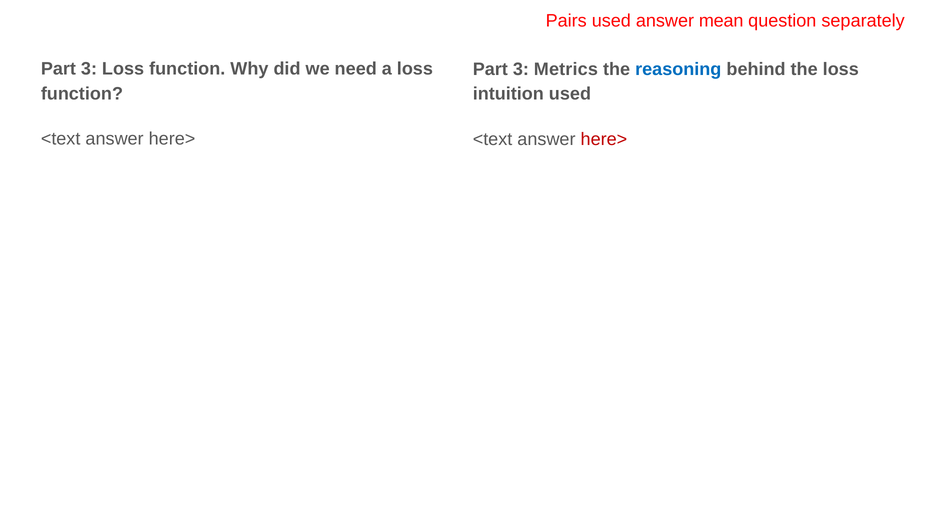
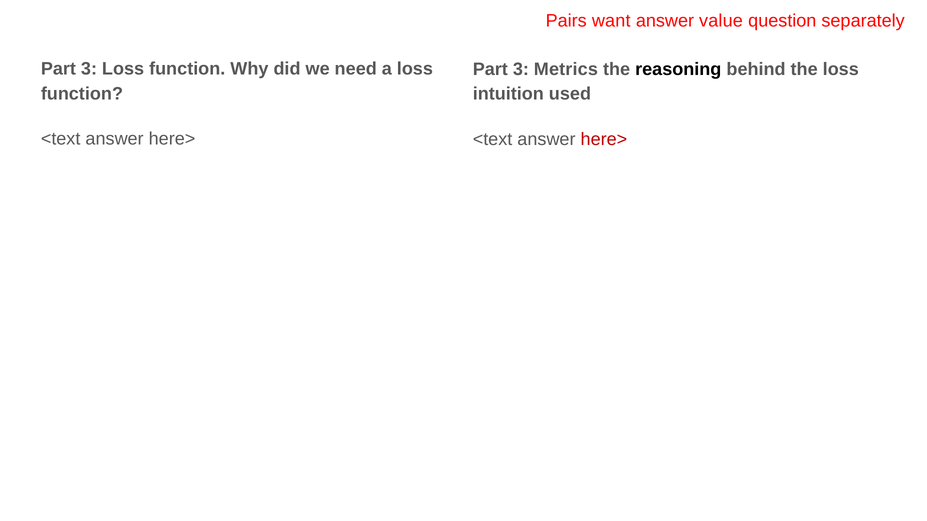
Pairs used: used -> want (611, 21)
mean: mean -> value (721, 21)
reasoning colour: blue -> black (678, 69)
